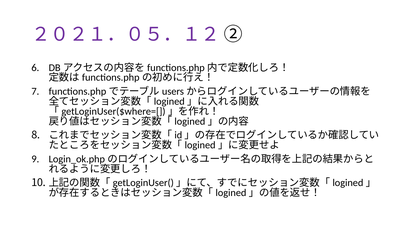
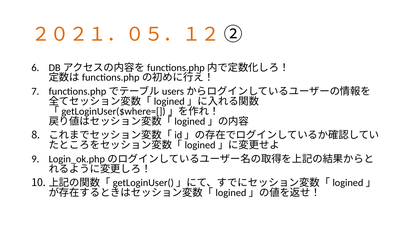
２０２１．０５．１２ colour: purple -> orange (126, 35)
